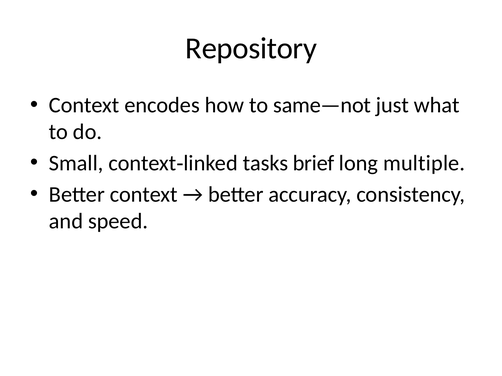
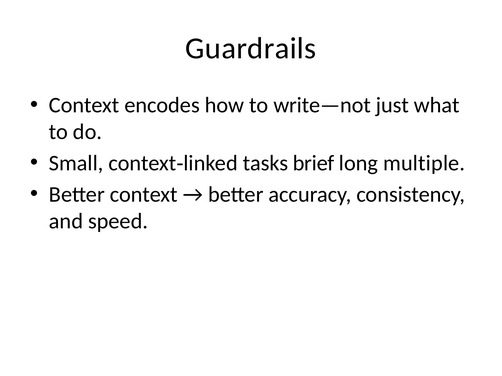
Repository: Repository -> Guardrails (251, 49)
same—not: same—not -> write—not (322, 105)
